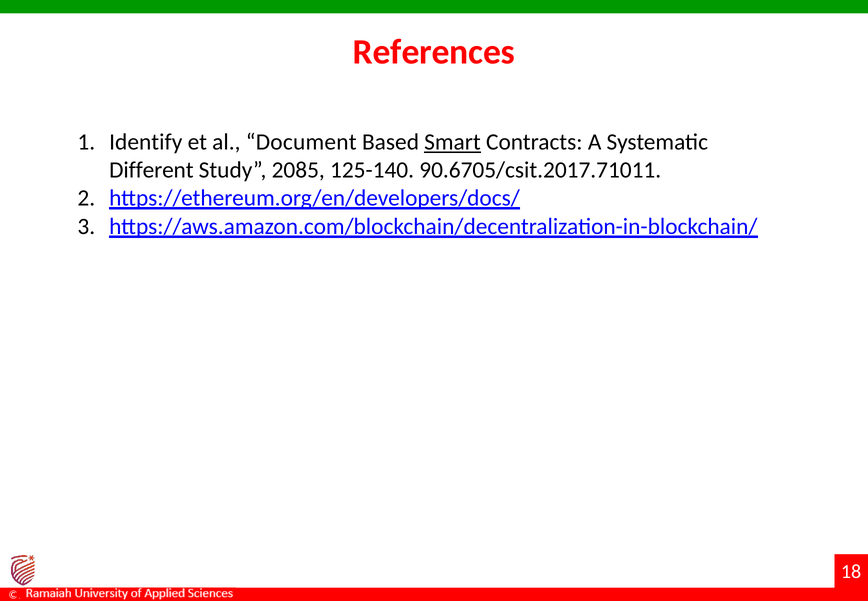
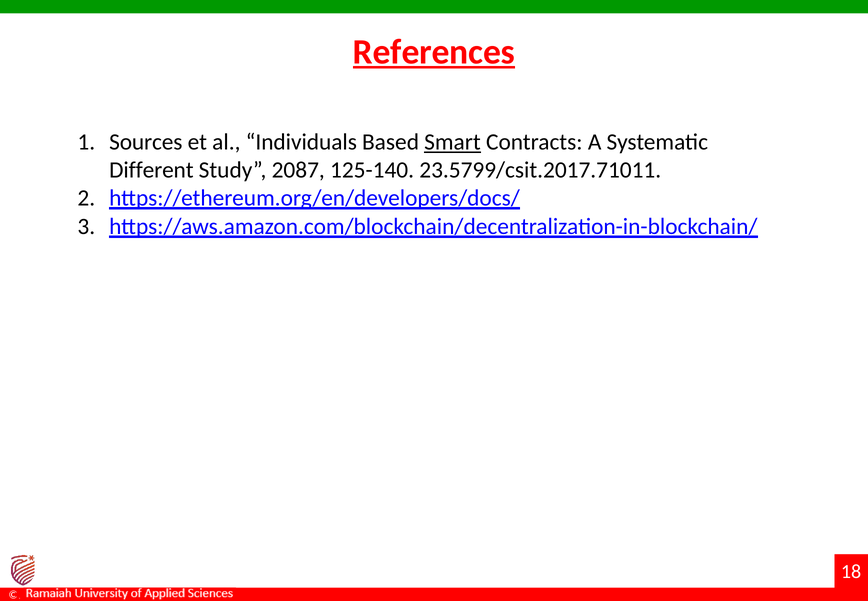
References underline: none -> present (434, 52)
Identify: Identify -> Sources (146, 142)
Document: Document -> Individuals (301, 142)
2085: 2085 -> 2087 (298, 170)
90.6705/csit.2017.71011: 90.6705/csit.2017.71011 -> 23.5799/csit.2017.71011 (540, 170)
